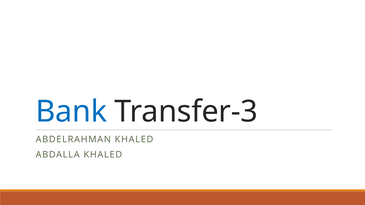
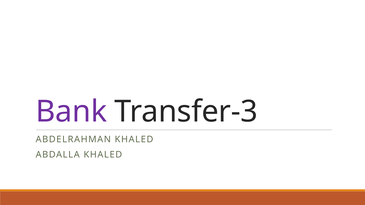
Bank colour: blue -> purple (71, 112)
